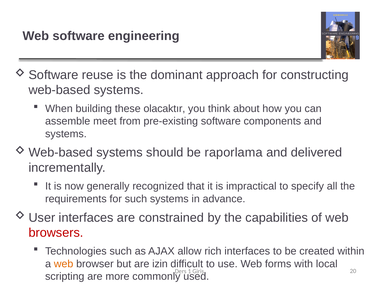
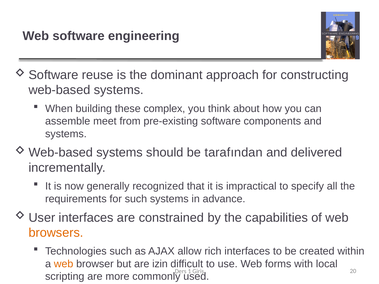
olacaktır: olacaktır -> complex (164, 109)
raporlama: raporlama -> tarafından (234, 153)
browsers colour: red -> orange (56, 233)
